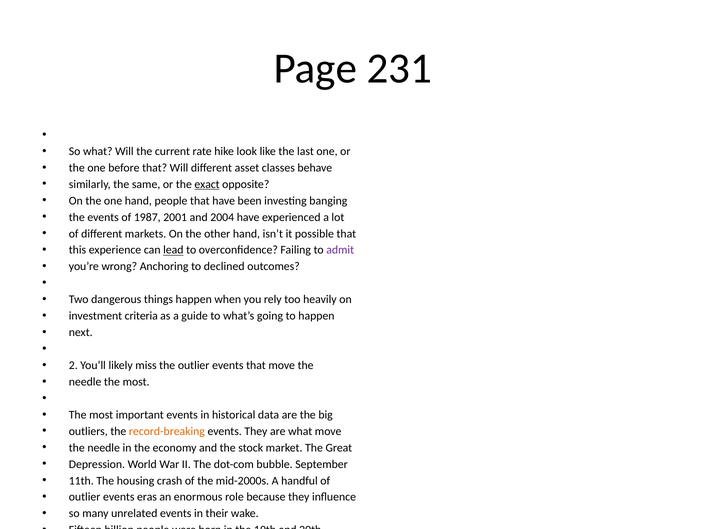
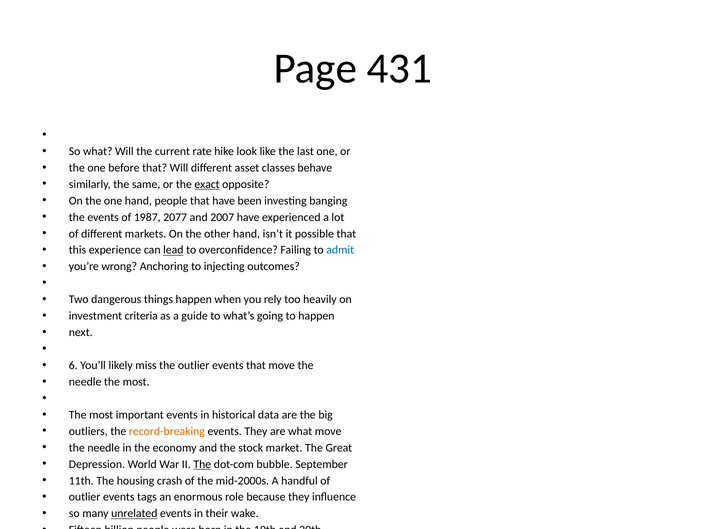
231: 231 -> 431 (399, 68)
2001: 2001 -> 2077 (175, 217)
2004: 2004 -> 2007 (222, 217)
admit colour: purple -> blue (340, 250)
declined: declined -> injecting (224, 267)
2: 2 -> 6 (73, 366)
The underline: none -> present (202, 465)
eras: eras -> tags (147, 498)
unrelated underline: none -> present (134, 514)
